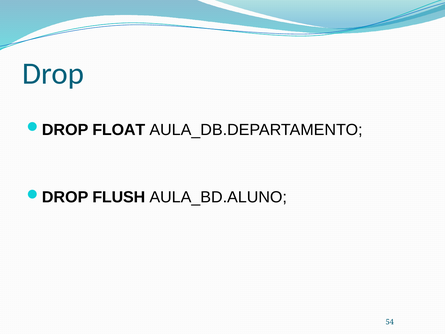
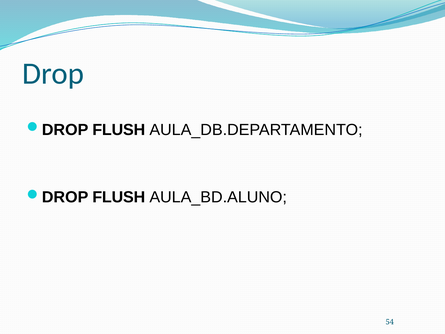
FLOAT: FLOAT -> FLUSH (119, 130)
